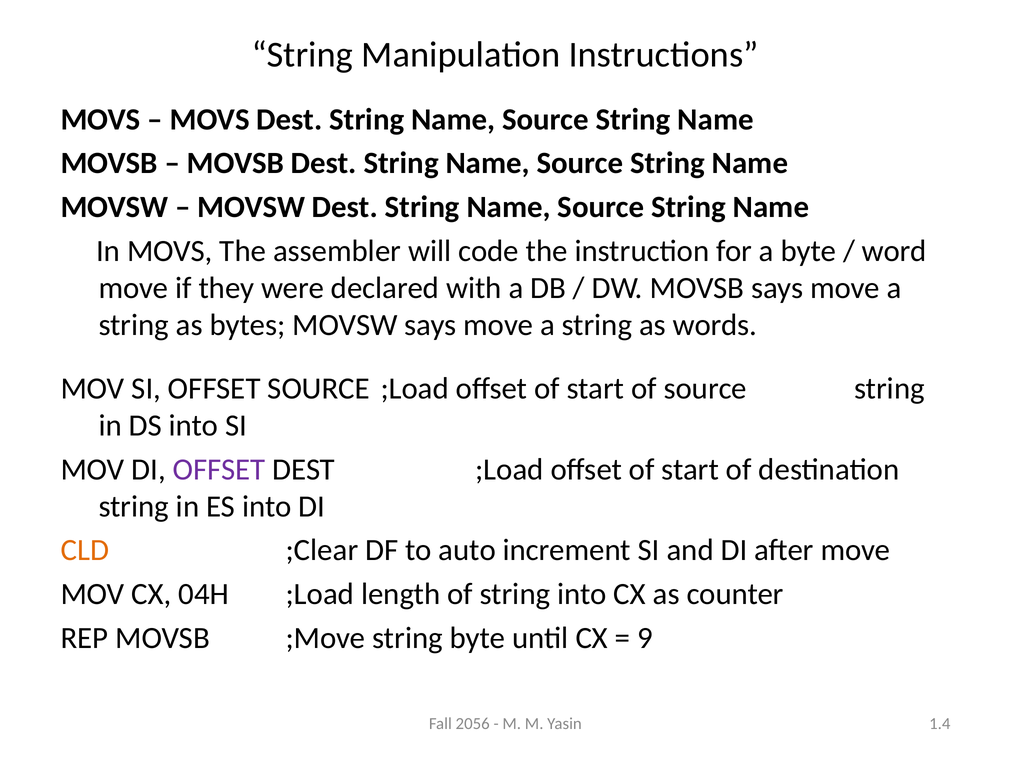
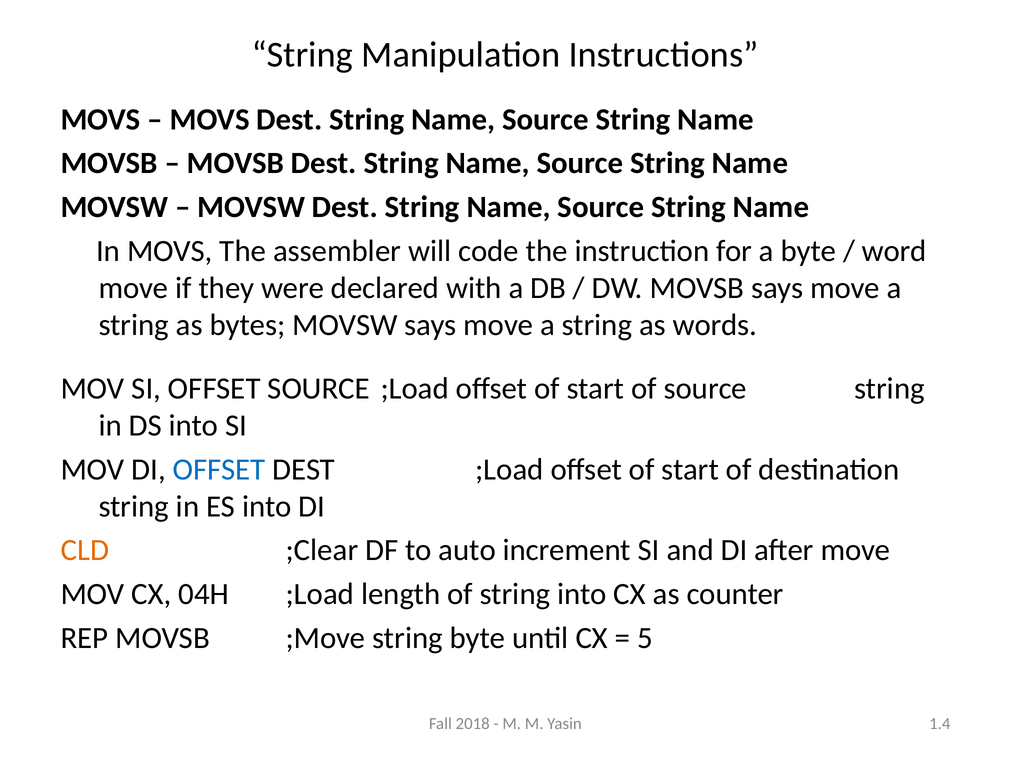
OFFSET colour: purple -> blue (219, 470)
9: 9 -> 5 (645, 638)
2056: 2056 -> 2018 (473, 724)
